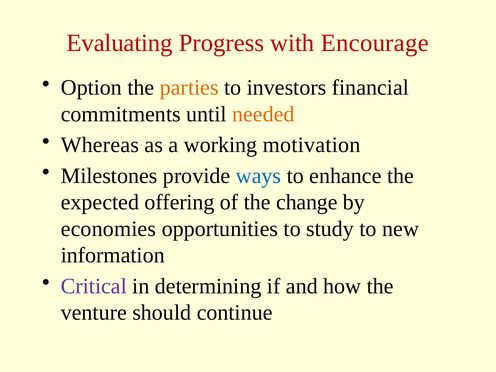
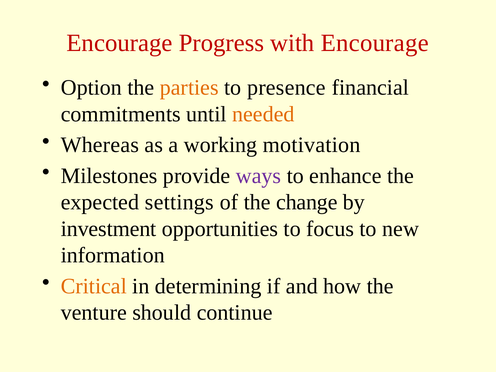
Evaluating: Evaluating -> Encourage (119, 43)
investors: investors -> presence (286, 88)
ways colour: blue -> purple (258, 176)
offering: offering -> settings (179, 202)
economies: economies -> investment (109, 229)
study: study -> focus (330, 229)
Critical colour: purple -> orange (94, 286)
